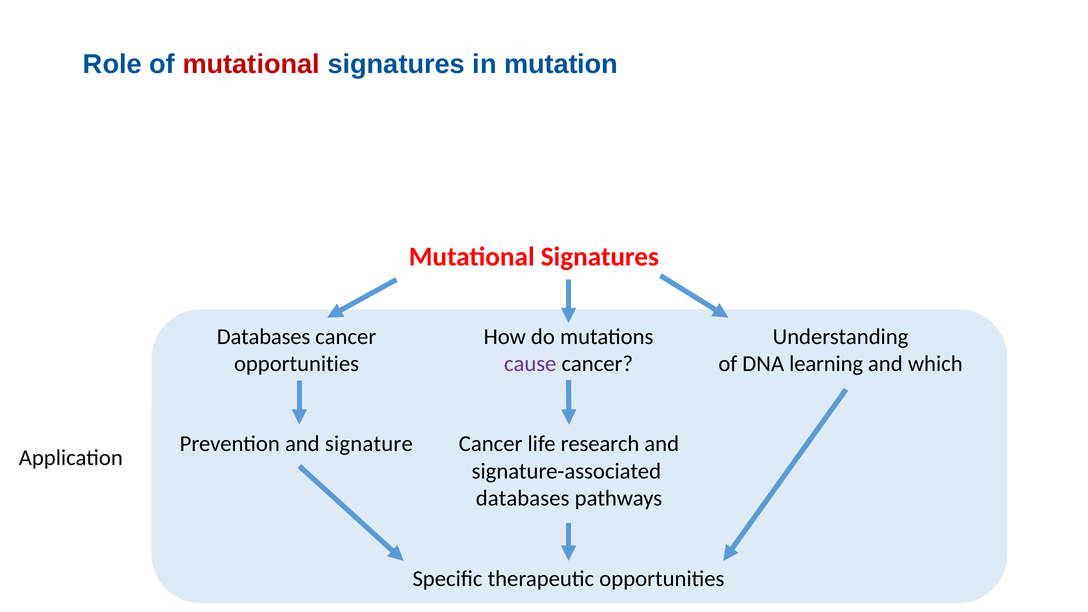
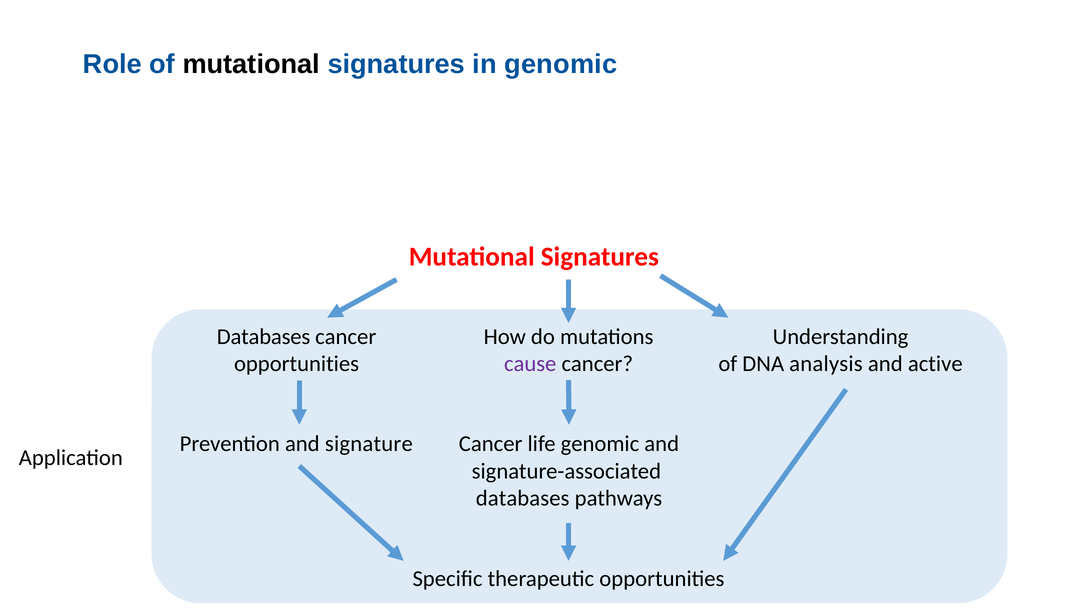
mutational colour: red -> black (251, 64)
in mutation: mutation -> genomic (561, 64)
learning: learning -> analysis (826, 364)
which: which -> active (935, 364)
life research: research -> genomic (600, 444)
